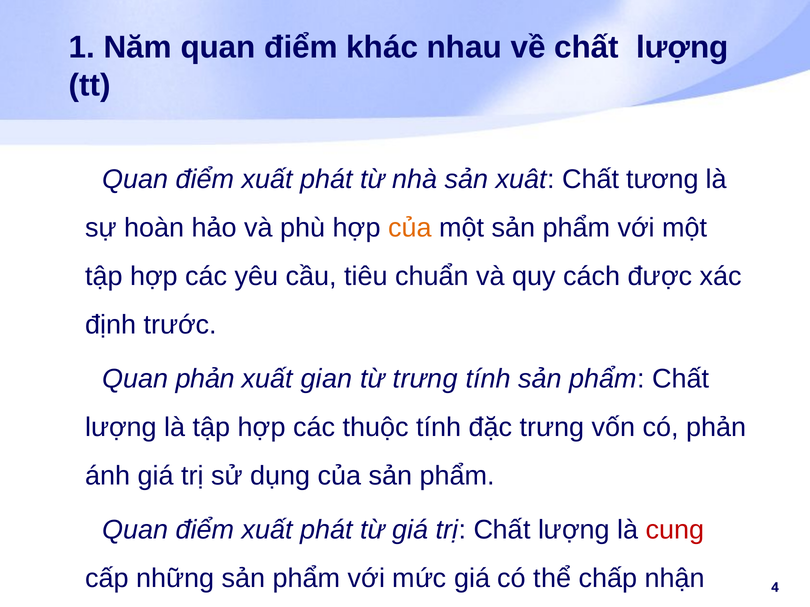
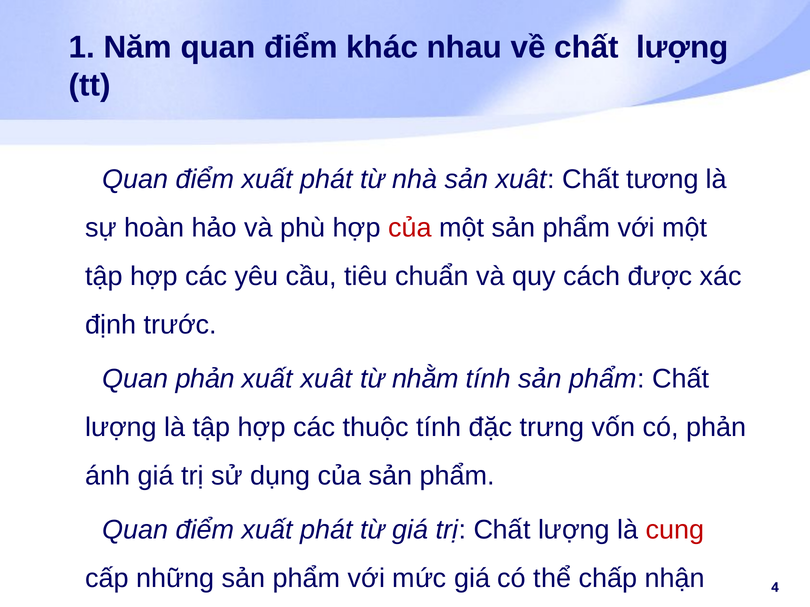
của colour: orange -> red (410, 228)
xuất gian: gian -> xuât (326, 379)
từ trưng: trưng -> nhằm (426, 379)
